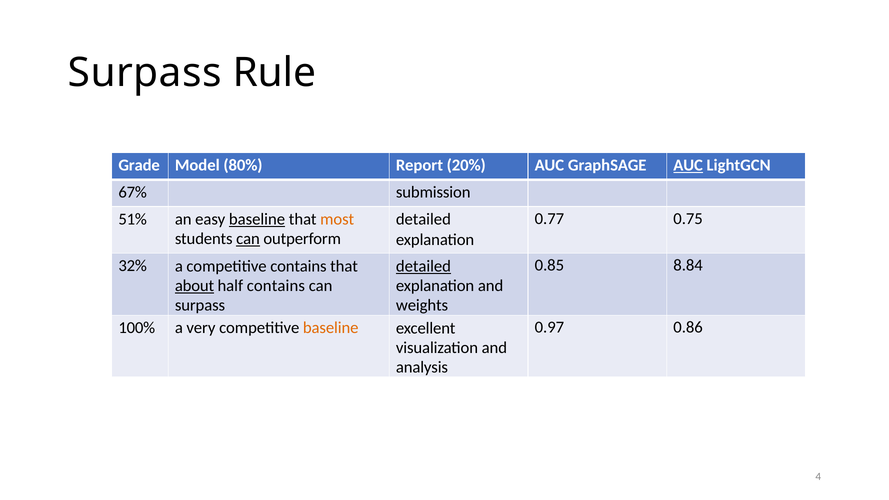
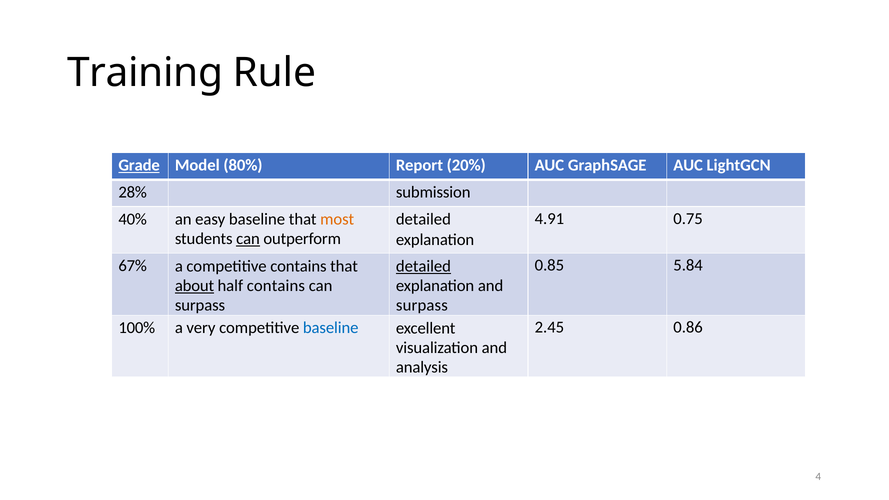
Surpass: Surpass -> Training (145, 73)
Grade underline: none -> present (139, 165)
AUC underline: present -> none (688, 165)
67%: 67% -> 28% (133, 192)
0.77: 0.77 -> 4.91 (549, 219)
51%: 51% -> 40% (133, 219)
baseline underline: present -> none (257, 219)
8.84: 8.84 -> 5.84 (688, 265)
32%: 32% -> 67% (133, 266)
weights: weights -> surpass (422, 305)
0.97: 0.97 -> 2.45 (549, 327)
baseline colour: orange -> blue (331, 328)
